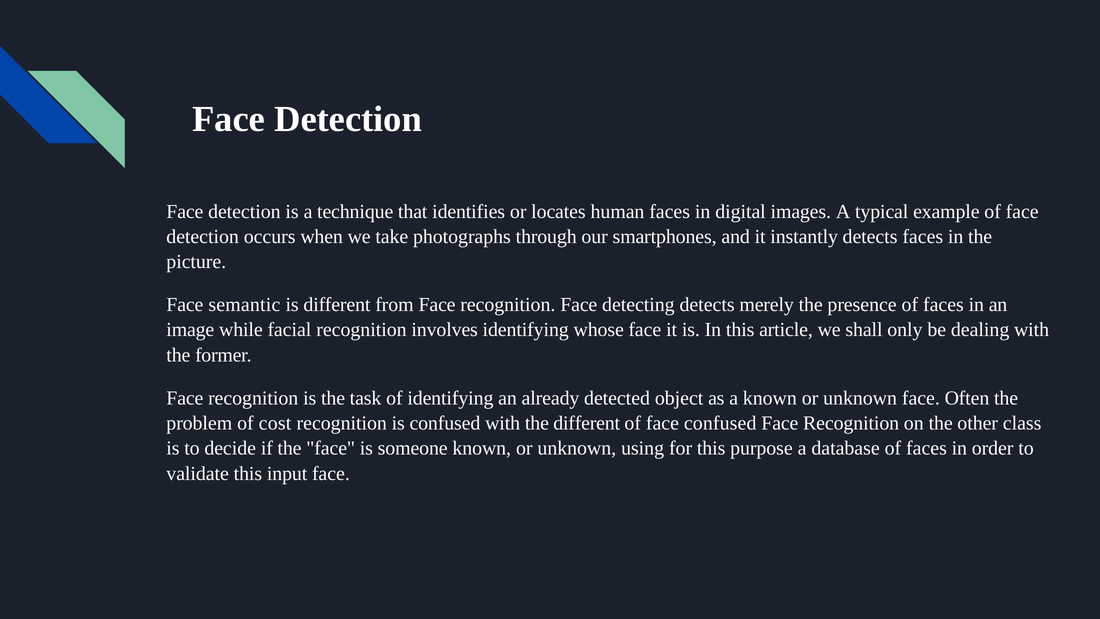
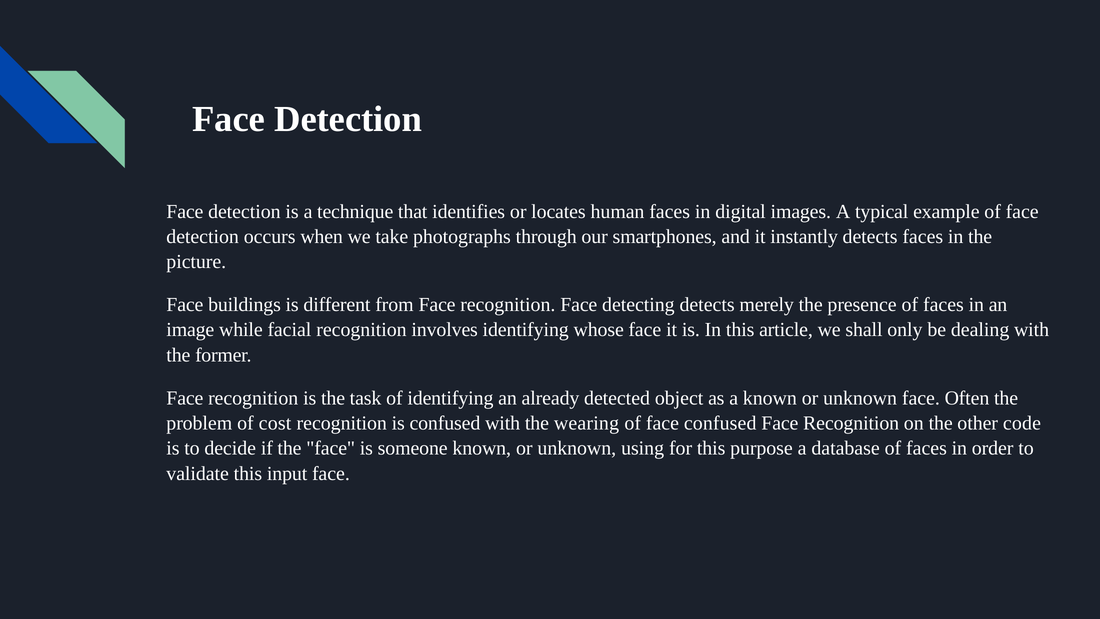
semantic: semantic -> buildings (245, 305)
the different: different -> wearing (586, 423)
class: class -> code (1022, 423)
